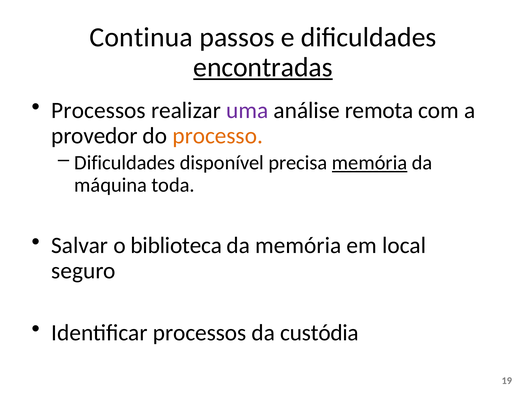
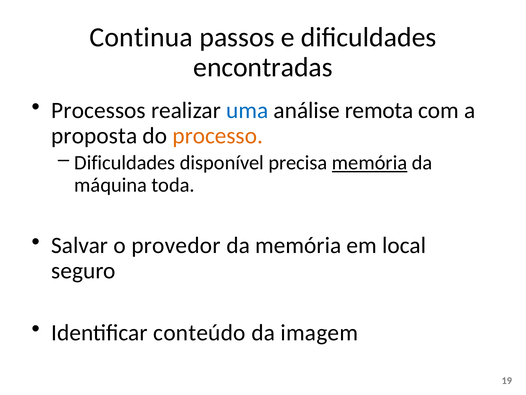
encontradas underline: present -> none (263, 67)
uma colour: purple -> blue (247, 110)
provedor: provedor -> proposta (94, 136)
biblioteca: biblioteca -> provedor (176, 245)
Identificar processos: processos -> conteúdo (199, 332)
custódia: custódia -> imagem (319, 332)
